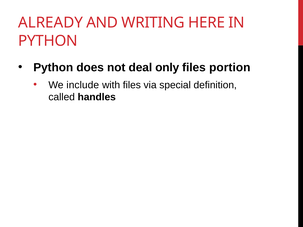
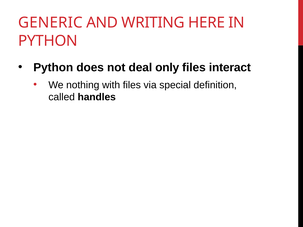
ALREADY: ALREADY -> GENERIC (50, 23)
portion: portion -> interact (230, 67)
include: include -> nothing (83, 85)
